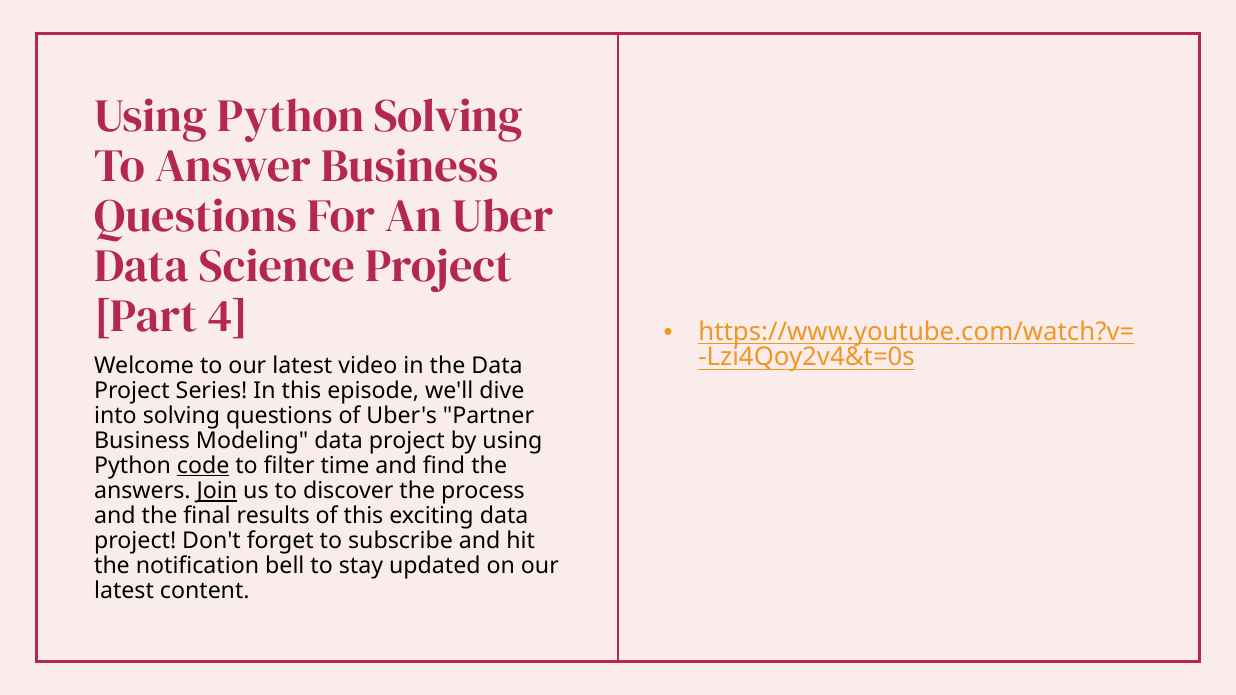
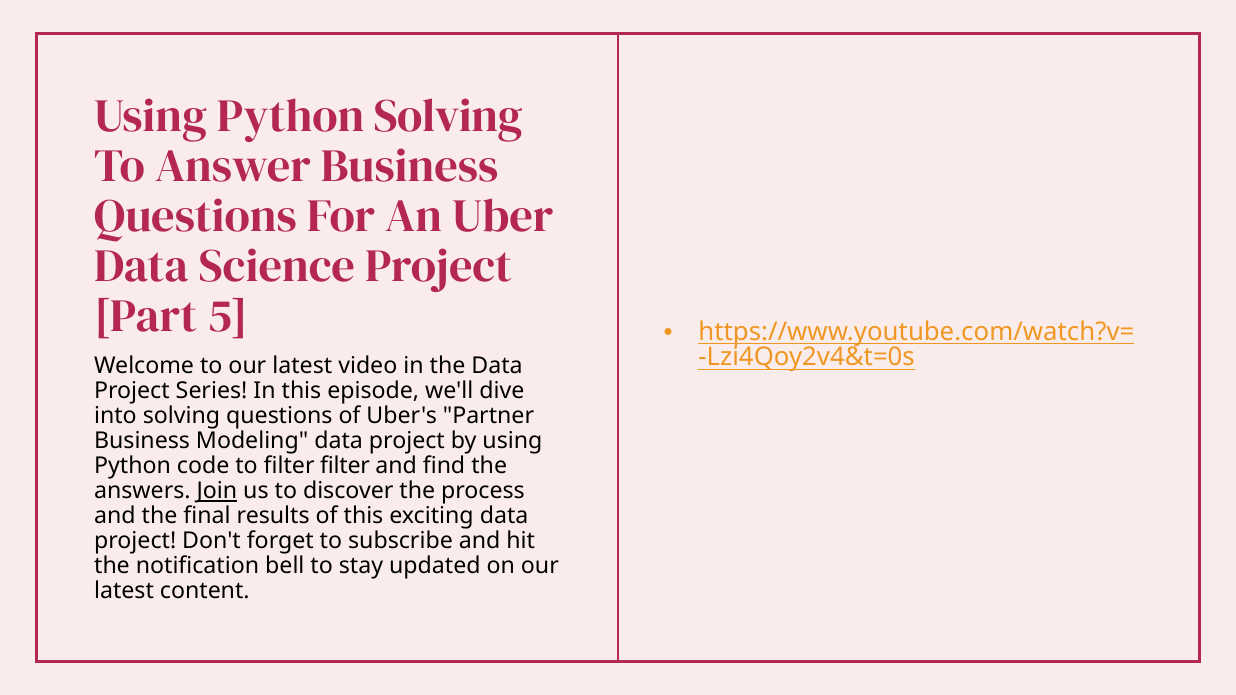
4: 4 -> 5 (228, 316)
code underline: present -> none (203, 466)
filter time: time -> filter (345, 466)
